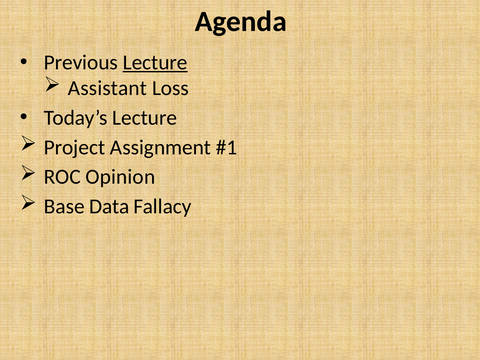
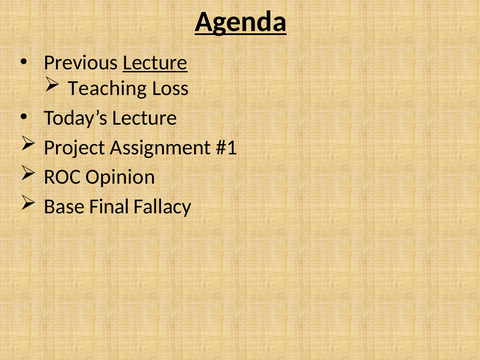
Agenda underline: none -> present (241, 22)
Assistant: Assistant -> Teaching (107, 88)
Data: Data -> Final (109, 207)
